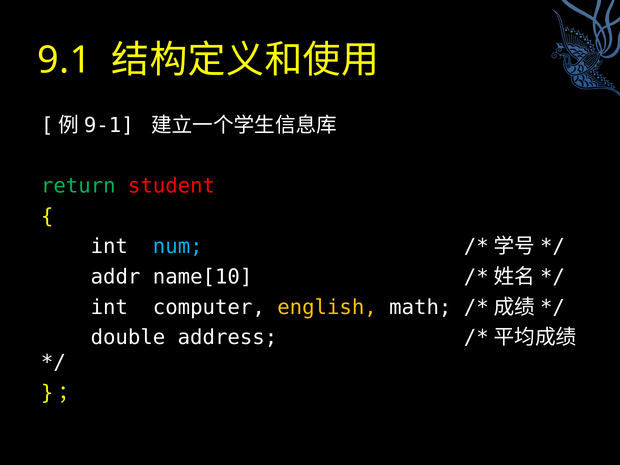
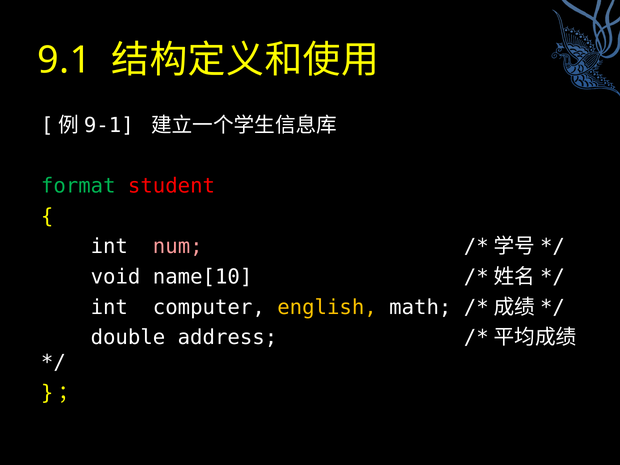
return: return -> format (78, 186)
num colour: light blue -> pink (178, 247)
addr: addr -> void (116, 277)
